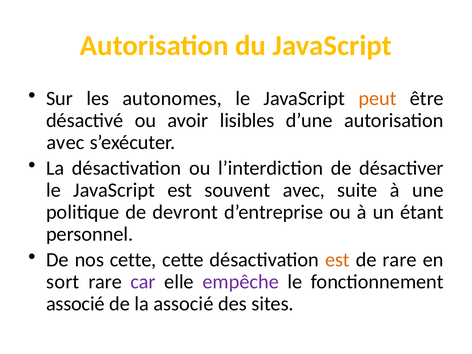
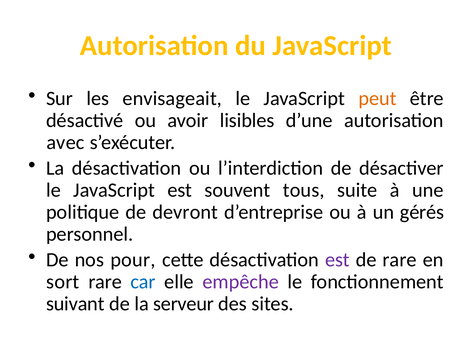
autonomes: autonomes -> envisageait (172, 99)
souvent avec: avec -> tous (304, 190)
étant: étant -> gérés (422, 212)
nos cette: cette -> pour (133, 260)
est colour: orange -> purple (337, 260)
car colour: purple -> blue (143, 282)
associé: associé -> suivant (75, 304)
la associé: associé -> serveur (184, 304)
